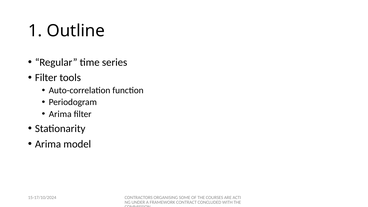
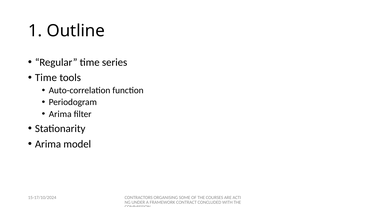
Filter: Filter -> Time (46, 78)
